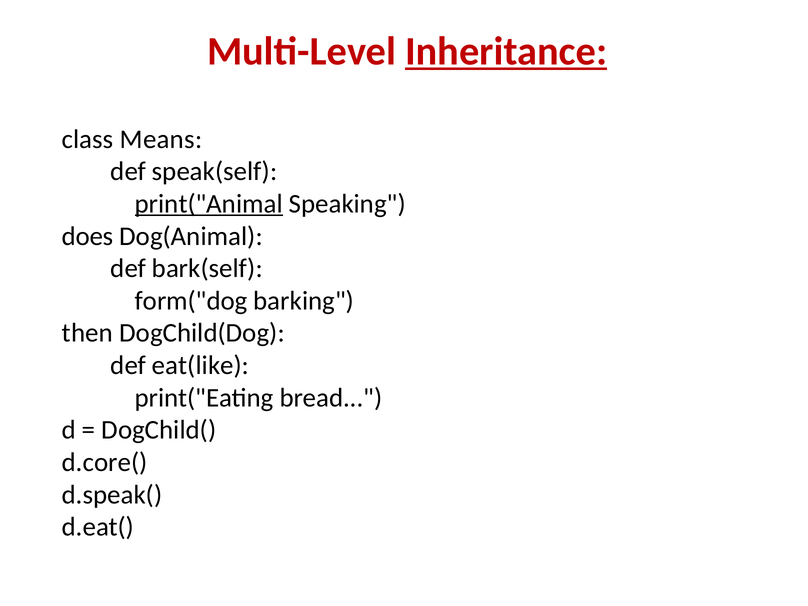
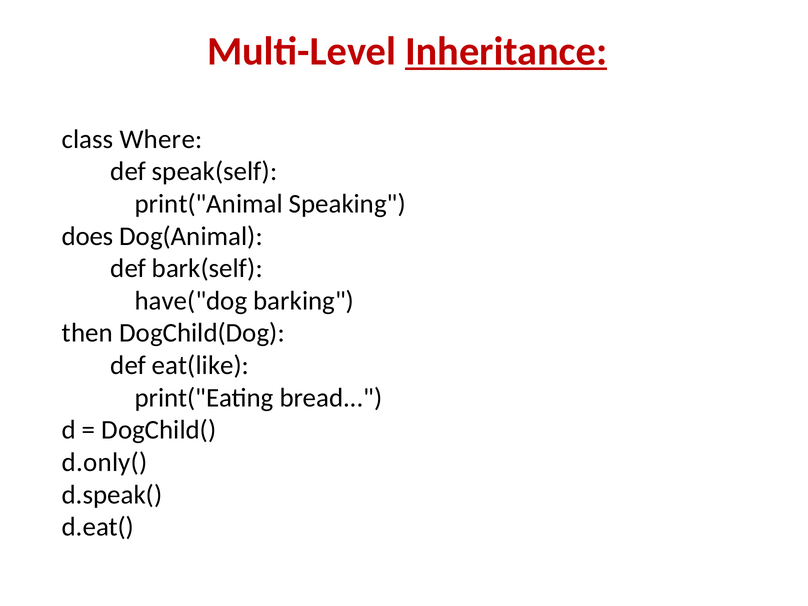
Means: Means -> Where (161, 139)
print("Animal underline: present -> none (209, 204)
form("dog: form("dog -> have("dog (191, 301)
d.core(: d.core( -> d.only( (105, 462)
